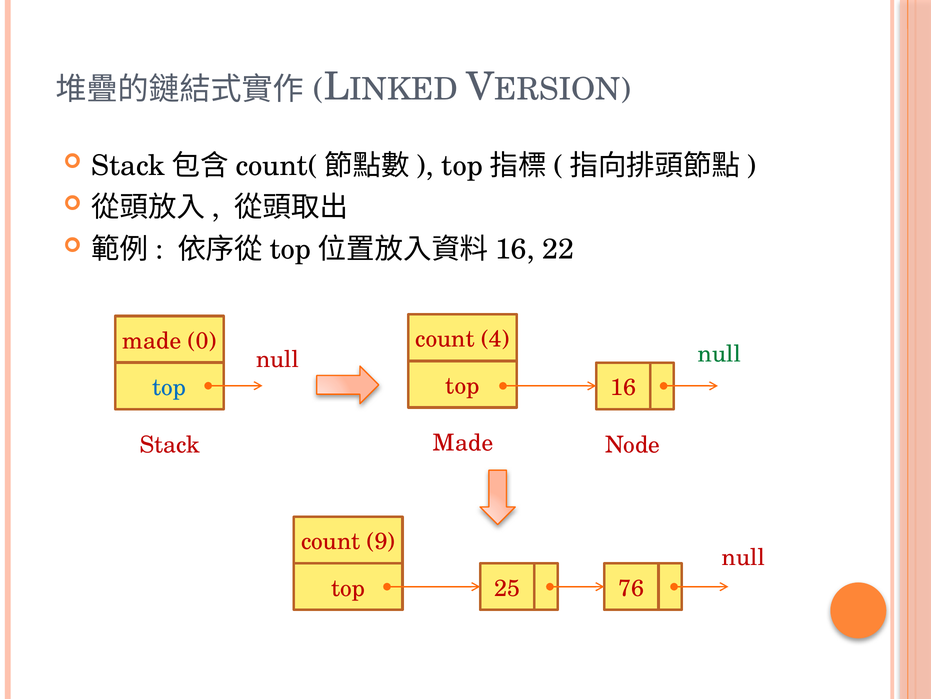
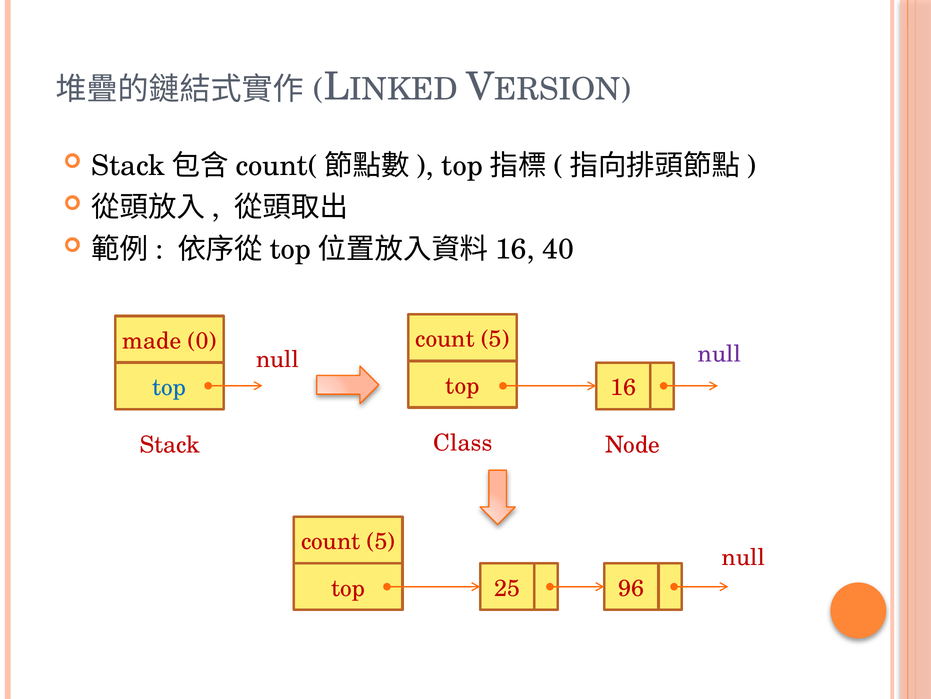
22: 22 -> 40 (558, 249)
4: 4 -> 5 (495, 339)
null colour: green -> purple (719, 354)
Made: Made -> Class (463, 443)
9: 9 -> 5 (381, 541)
76: 76 -> 96 (631, 588)
